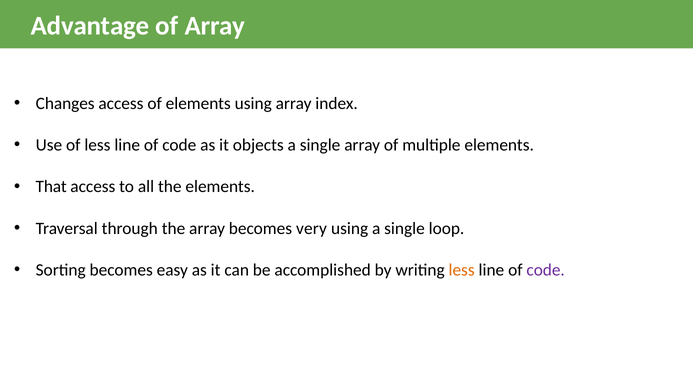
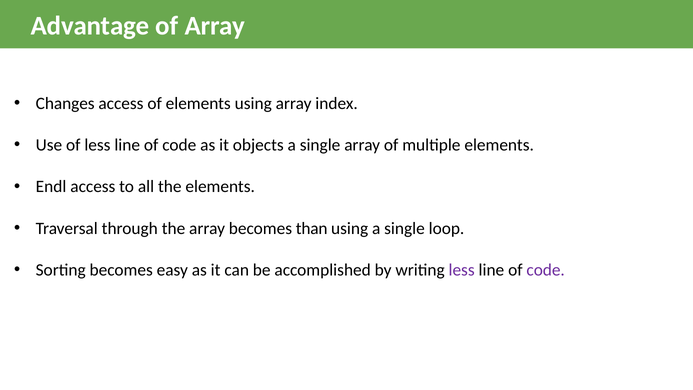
That: That -> Endl (51, 187)
very: very -> than (312, 228)
less colour: orange -> purple (462, 270)
